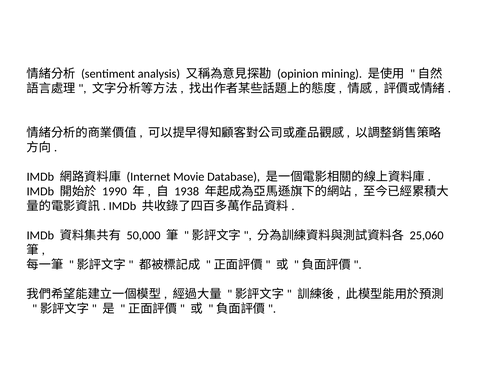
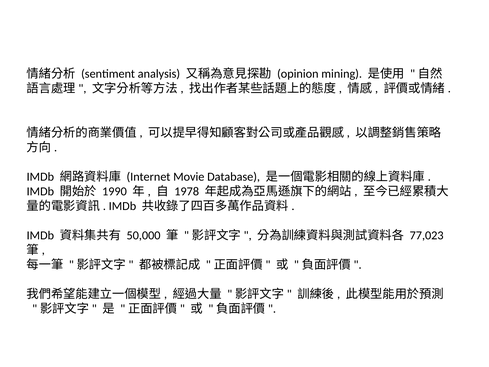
1938: 1938 -> 1978 (187, 191)
25,060: 25,060 -> 77,023 (427, 235)
